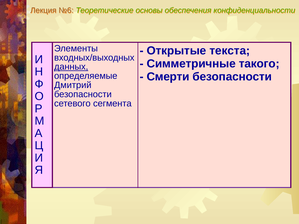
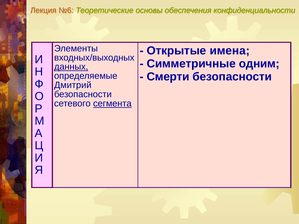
текста: текста -> имена (230, 51)
такого: такого -> одним (259, 64)
сегмента underline: none -> present (112, 104)
